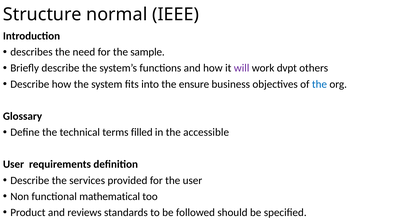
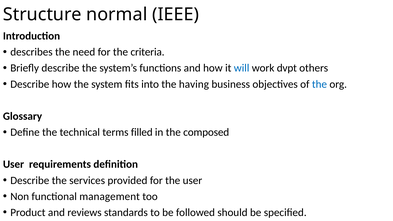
sample: sample -> criteria (148, 52)
will colour: purple -> blue (242, 68)
ensure: ensure -> having (194, 84)
accessible: accessible -> composed (206, 132)
mathematical: mathematical -> management (110, 196)
